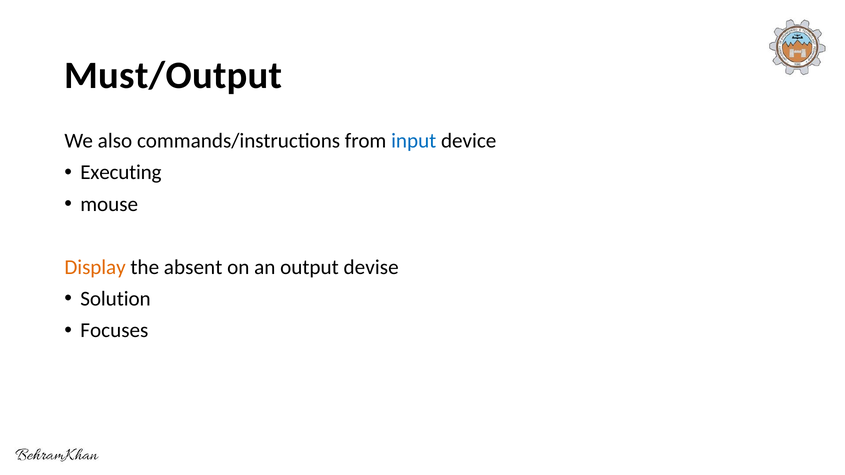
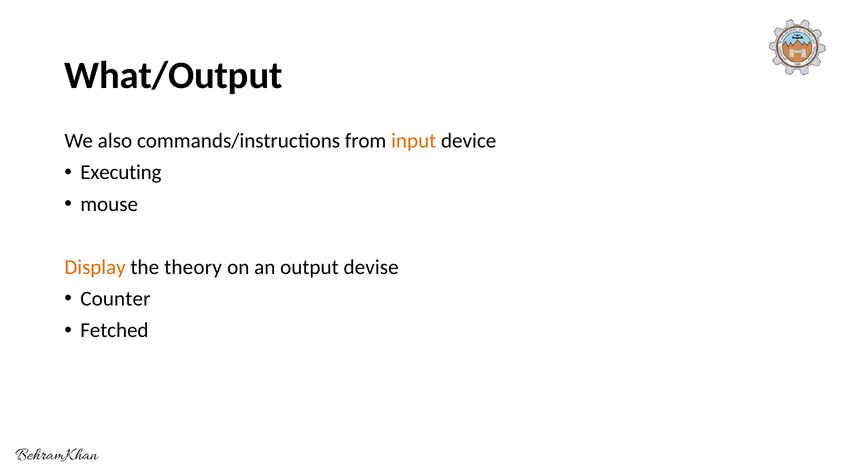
Must/Output: Must/Output -> What/Output (173, 76)
input colour: blue -> orange (414, 141)
absent: absent -> theory (193, 267)
Solution: Solution -> Counter (115, 299)
Focuses: Focuses -> Fetched (114, 331)
